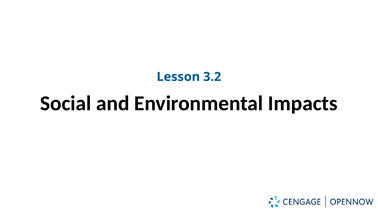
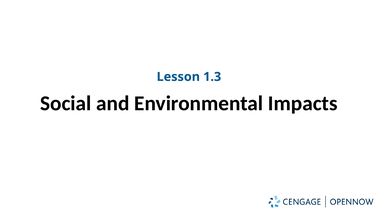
3.2: 3.2 -> 1.3 (212, 77)
